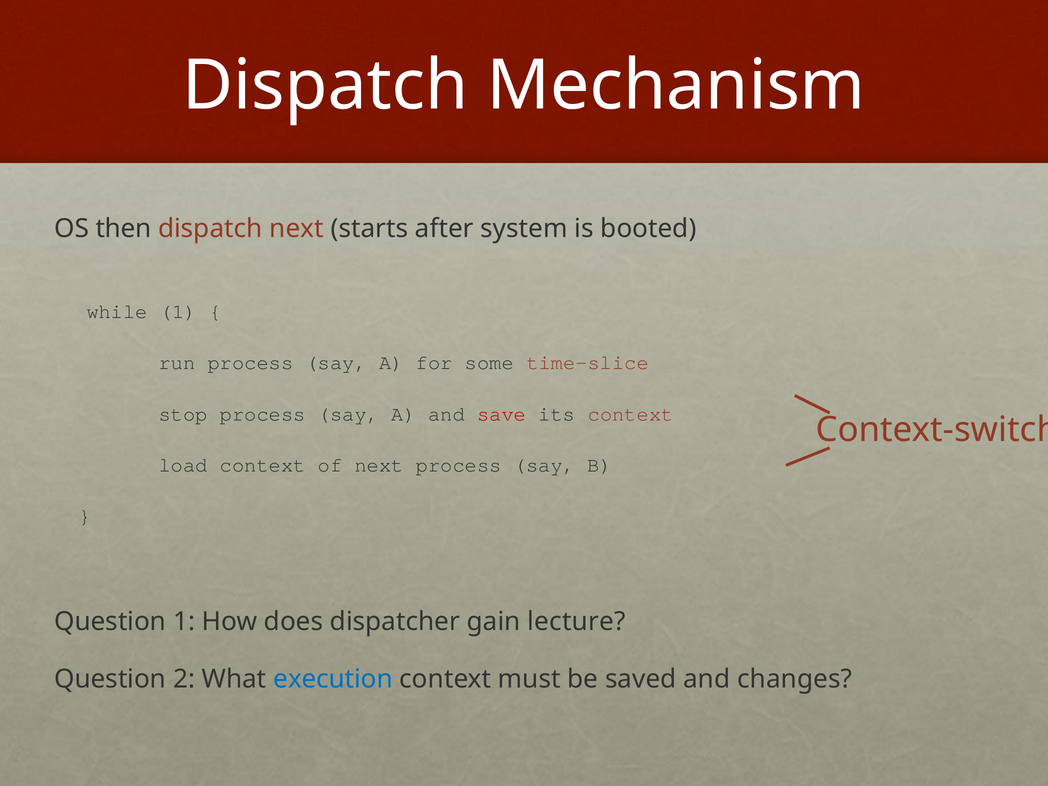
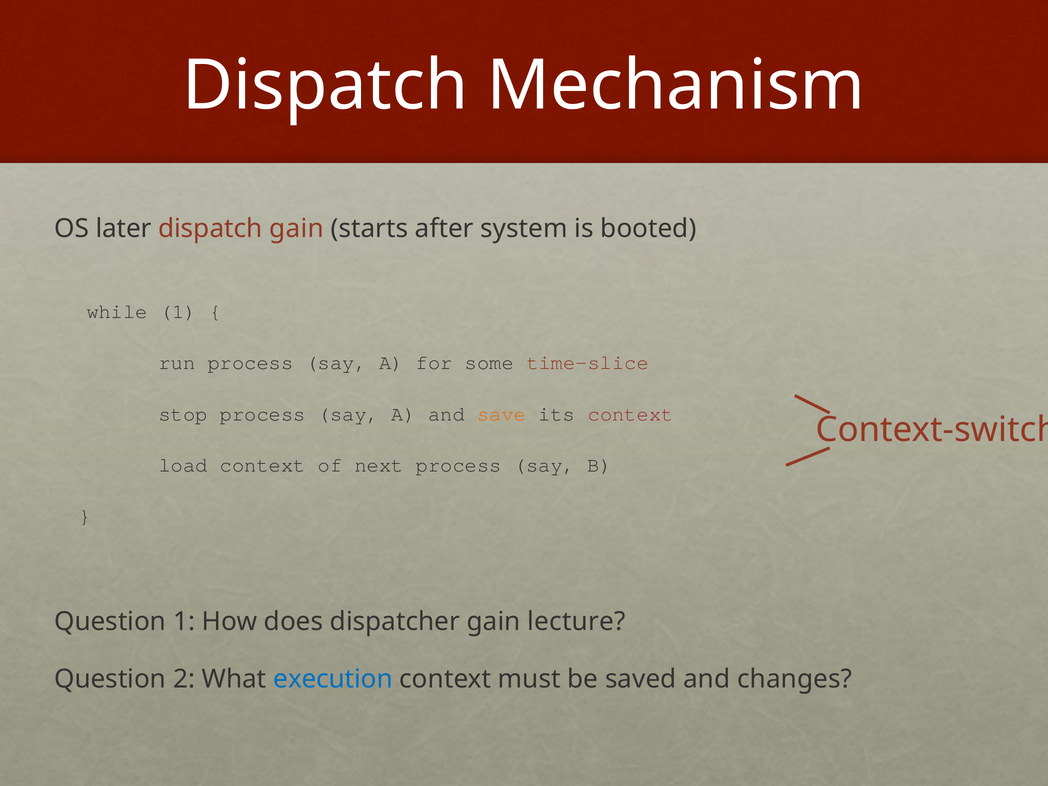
then: then -> later (124, 229)
dispatch next: next -> gain (297, 229)
save colour: red -> orange (502, 414)
